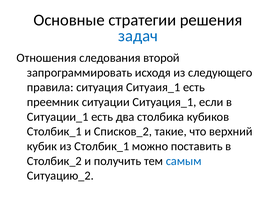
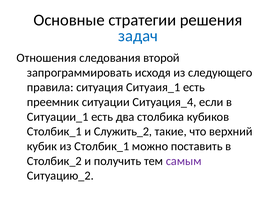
Ситуация_1: Ситуация_1 -> Ситуация_4 (164, 102)
Списков_2: Списков_2 -> Служить_2 (123, 132)
самым colour: blue -> purple (184, 161)
